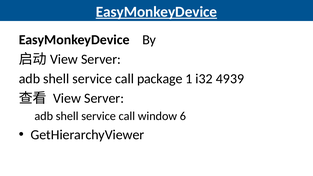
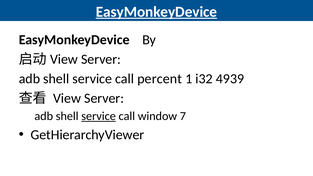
package: package -> percent (160, 79)
service underline: none -> present (99, 116)
6: 6 -> 7 (183, 116)
